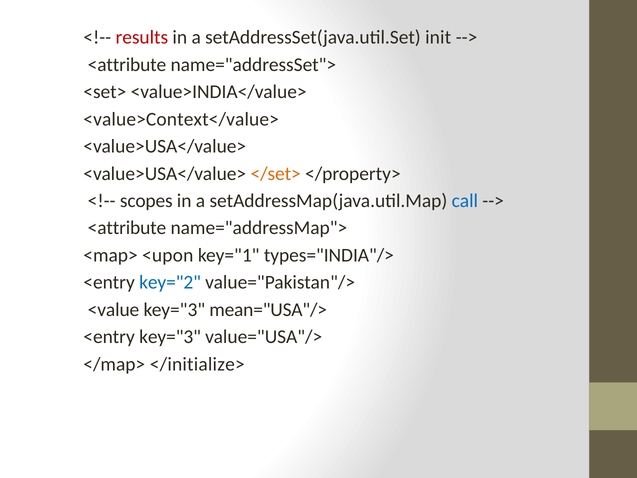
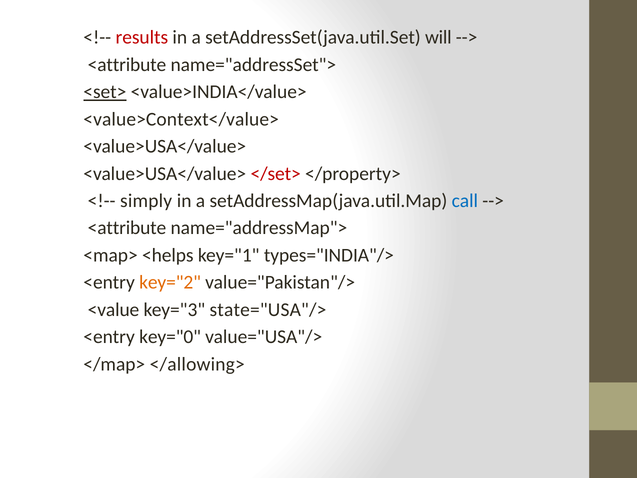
init: init -> will (438, 37)
<set> underline: none -> present (105, 92)
</set> colour: orange -> red (276, 173)
scopes: scopes -> simply (146, 201)
<upon: <upon -> <helps (168, 255)
key="2 colour: blue -> orange (170, 282)
mean="USA"/>: mean="USA"/> -> state="USA"/> (268, 310)
<entry key="3: key="3 -> key="0 (170, 337)
</initialize>: </initialize> -> </allowing> (197, 364)
